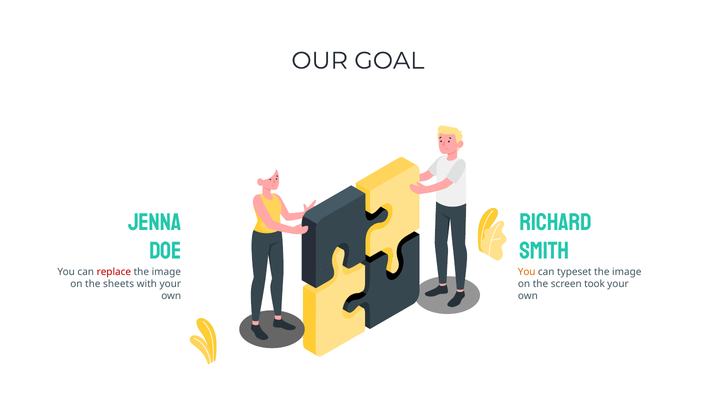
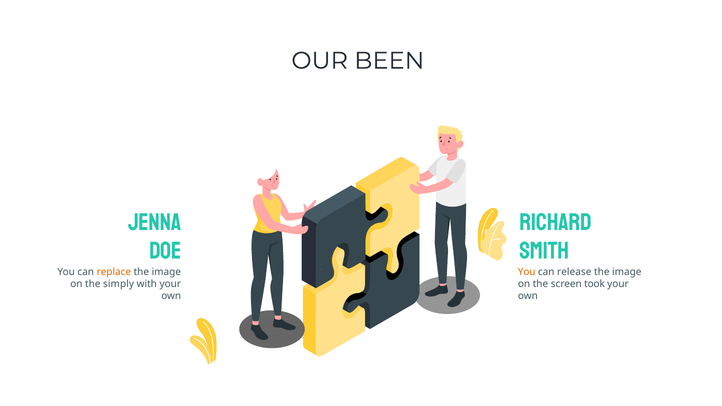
GOAL: GOAL -> BEEN (389, 61)
replace colour: red -> orange (114, 272)
typeset: typeset -> release (574, 272)
sheets: sheets -> simply (119, 284)
